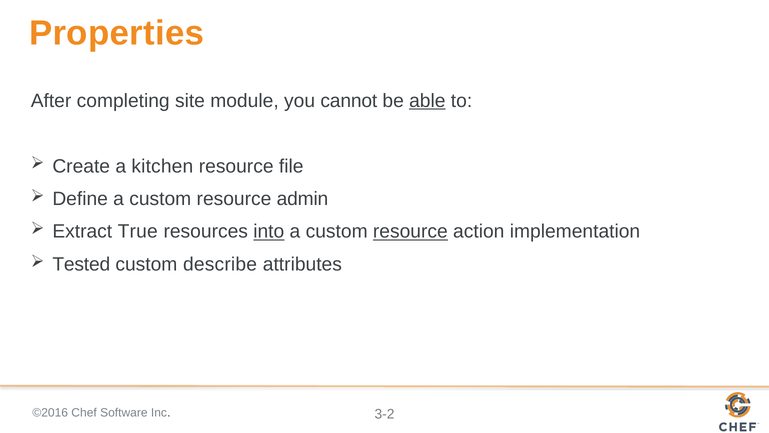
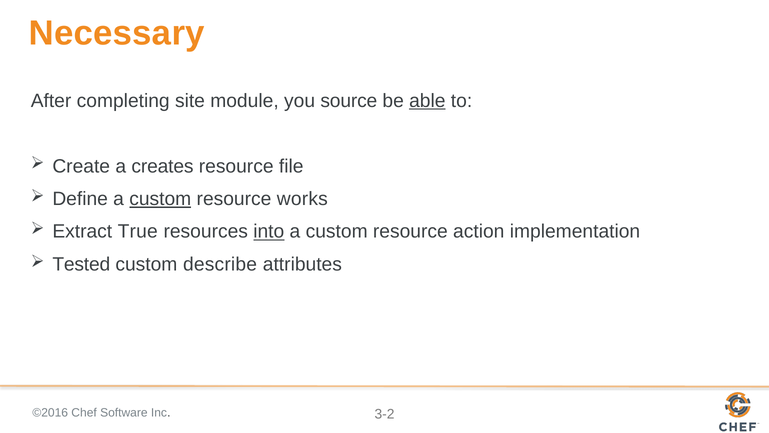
Properties: Properties -> Necessary (117, 33)
cannot: cannot -> source (349, 101)
kitchen: kitchen -> creates (163, 166)
custom underline: none -> present (160, 199)
admin: admin -> works (302, 199)
resource underline: present -> none (410, 231)
